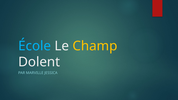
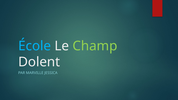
Champ colour: yellow -> light green (95, 46)
